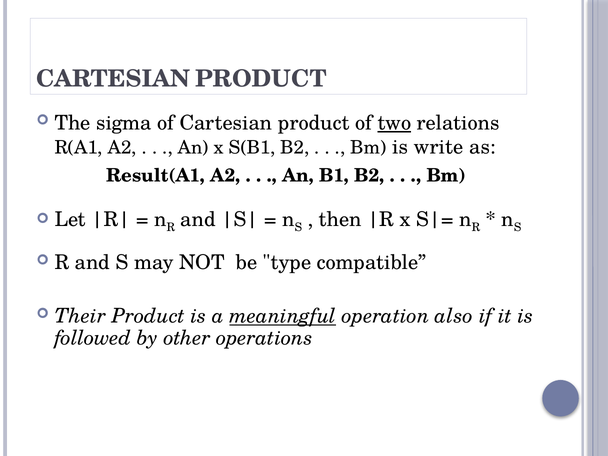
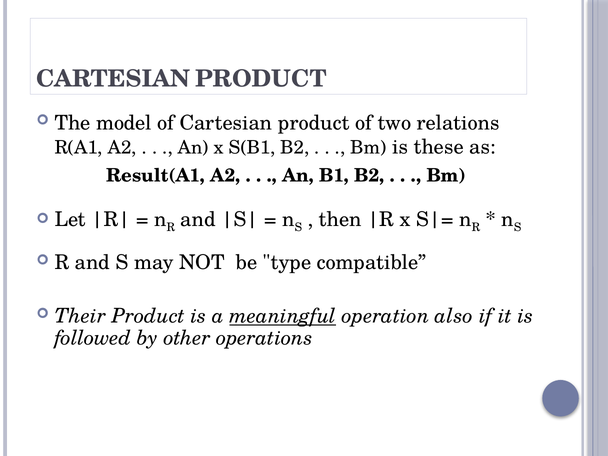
sigma: sigma -> model (124, 123)
two underline: present -> none (394, 123)
write: write -> these (439, 147)
